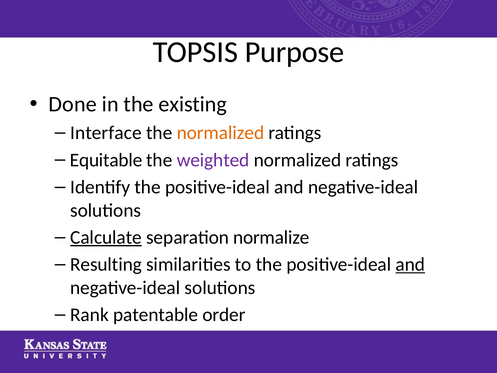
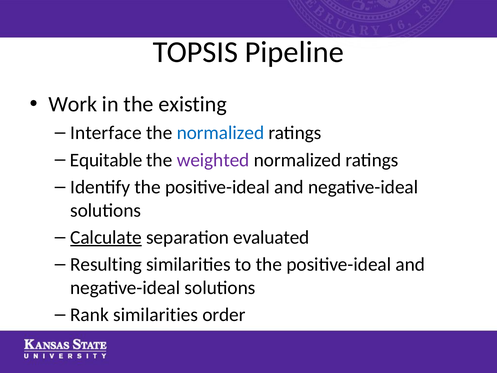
Purpose: Purpose -> Pipeline (294, 52)
Done: Done -> Work (73, 104)
normalized colour: orange -> blue (220, 133)
normalize: normalize -> evaluated (271, 237)
and underline: present -> none (410, 264)
Rank patentable: patentable -> similarities (156, 315)
